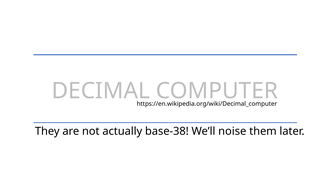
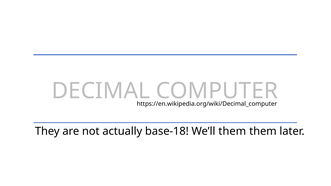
base-38: base-38 -> base-18 (167, 131)
We’ll noise: noise -> them (232, 131)
